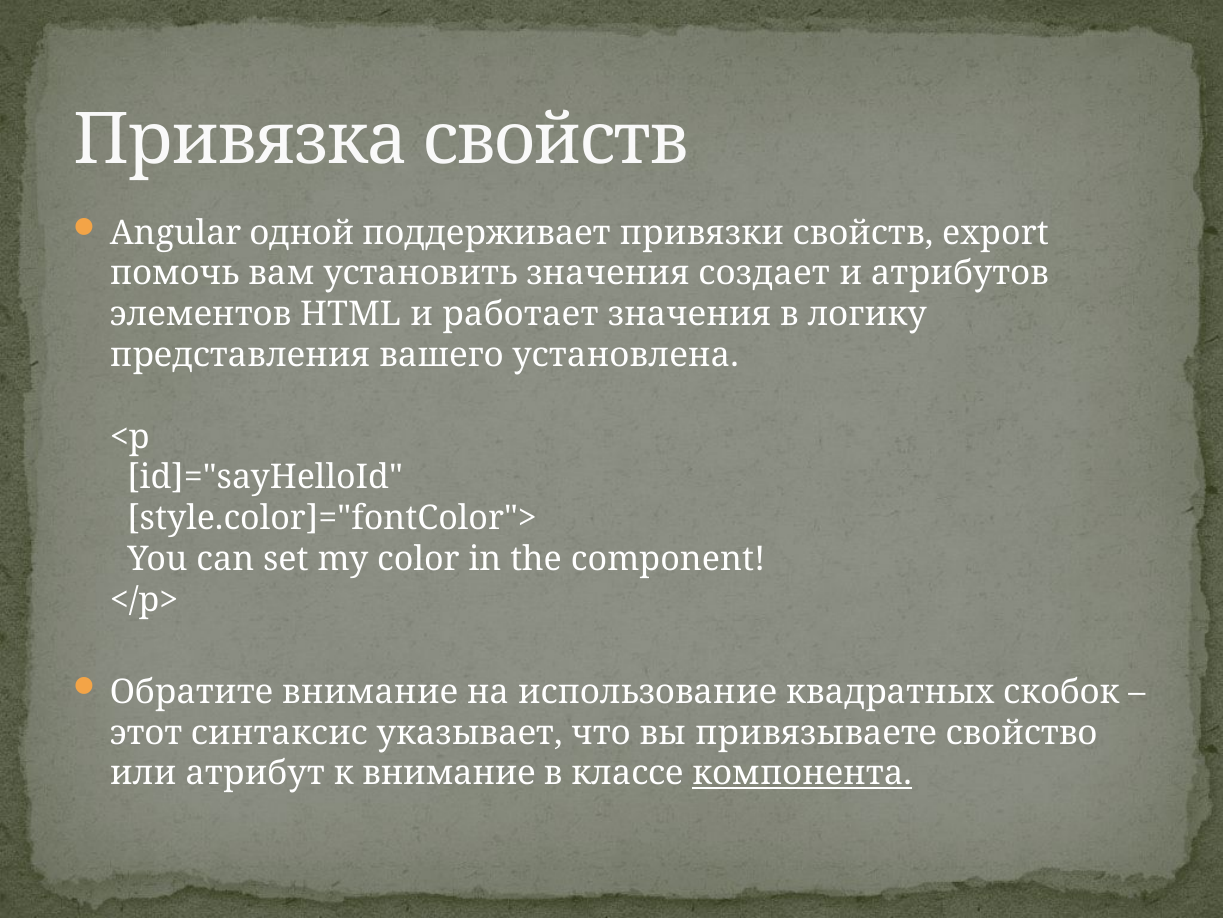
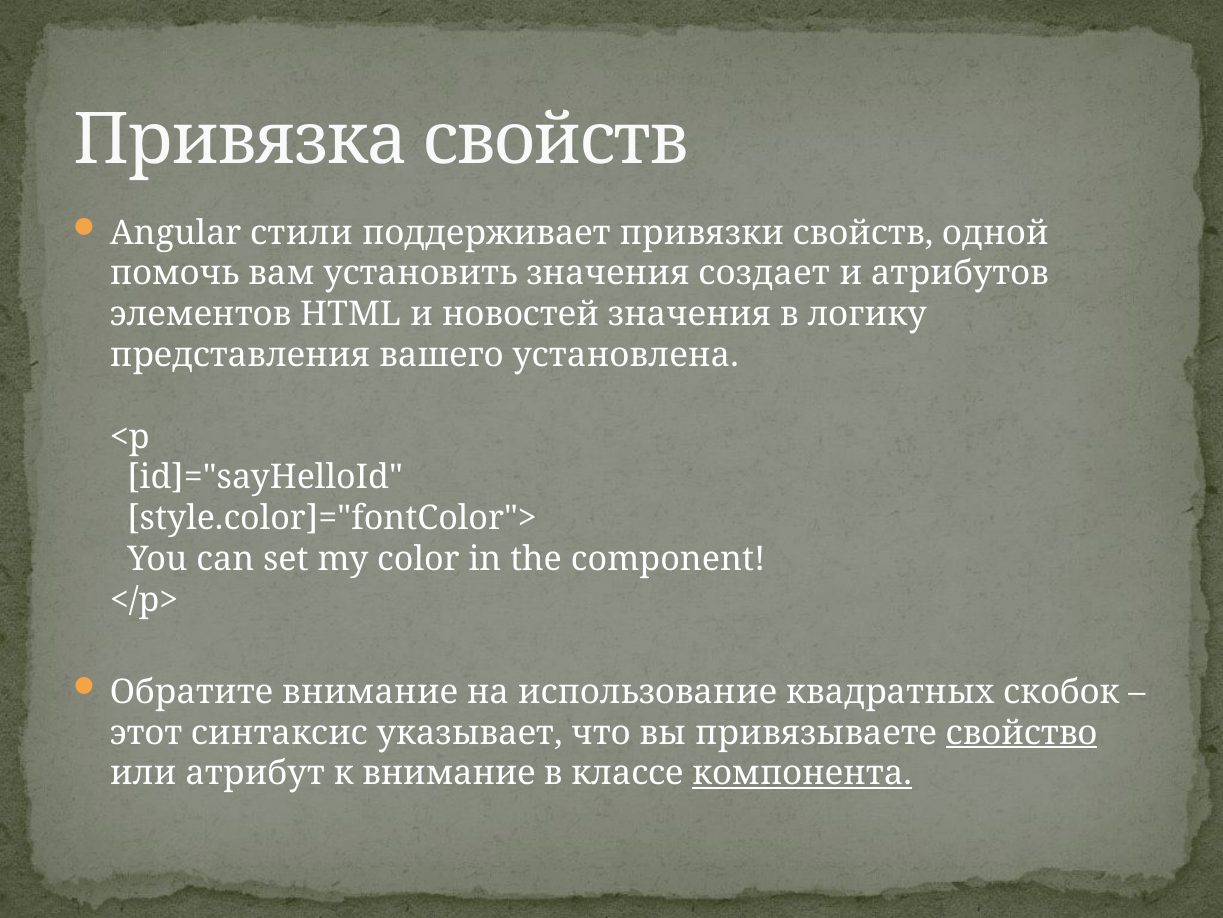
одной: одной -> стили (302, 233)
export: export -> одной (995, 233)
работает: работает -> новостей (520, 314)
свойство underline: none -> present (1022, 732)
